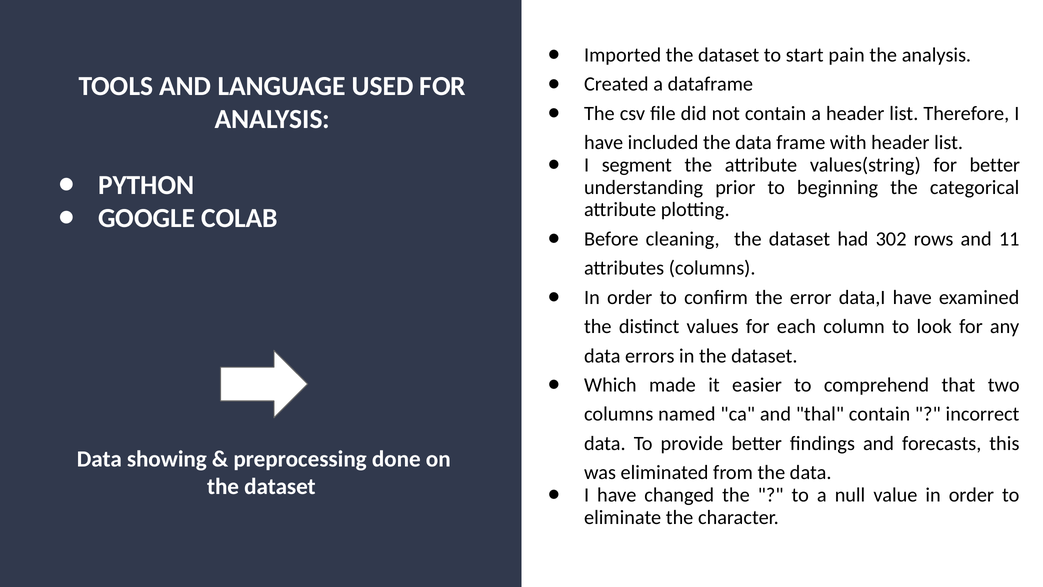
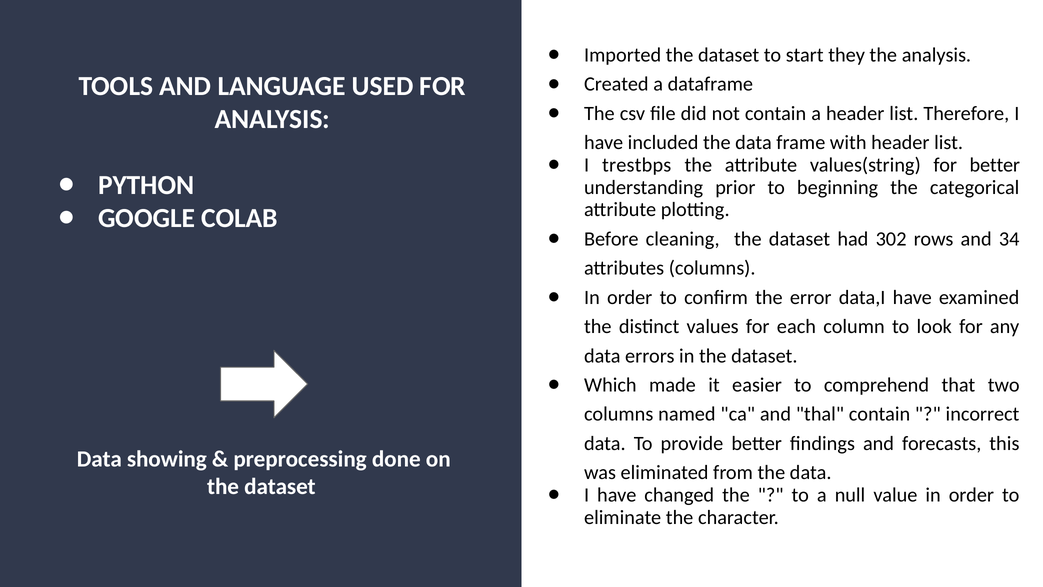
pain: pain -> they (847, 55)
segment: segment -> trestbps (637, 165)
11: 11 -> 34 (1009, 239)
